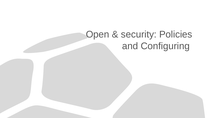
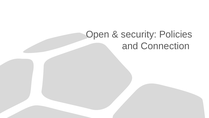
Configuring: Configuring -> Connection (165, 46)
